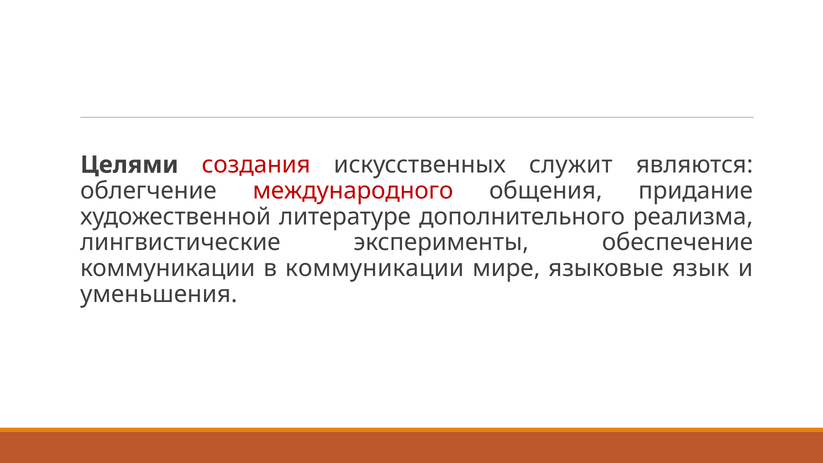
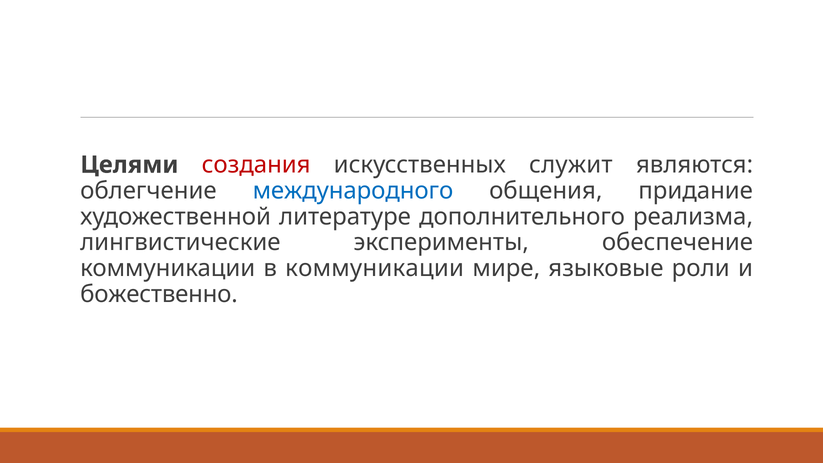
международного colour: red -> blue (353, 191)
язык: язык -> роли (701, 268)
уменьшения: уменьшения -> божественно (159, 294)
